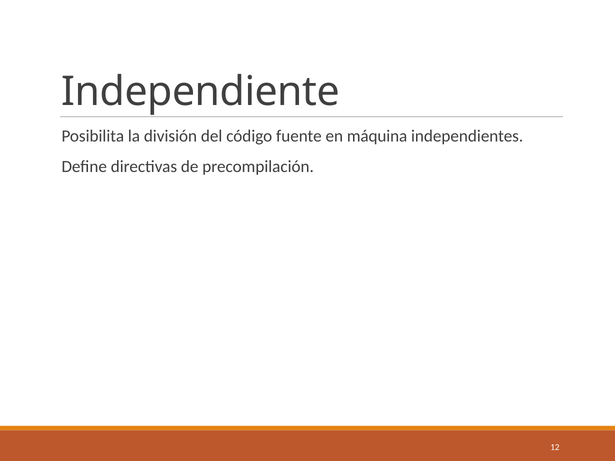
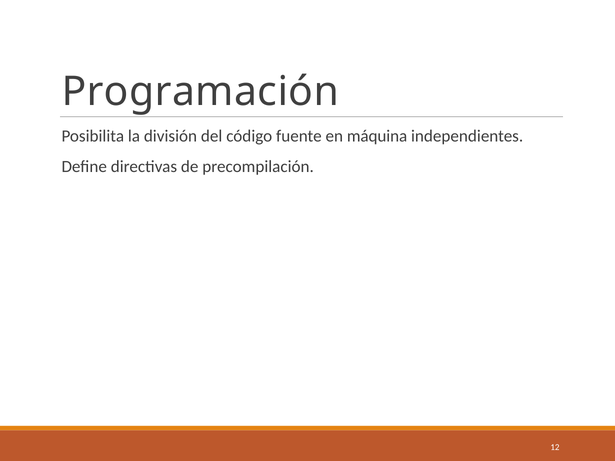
Independiente: Independiente -> Programación (200, 92)
